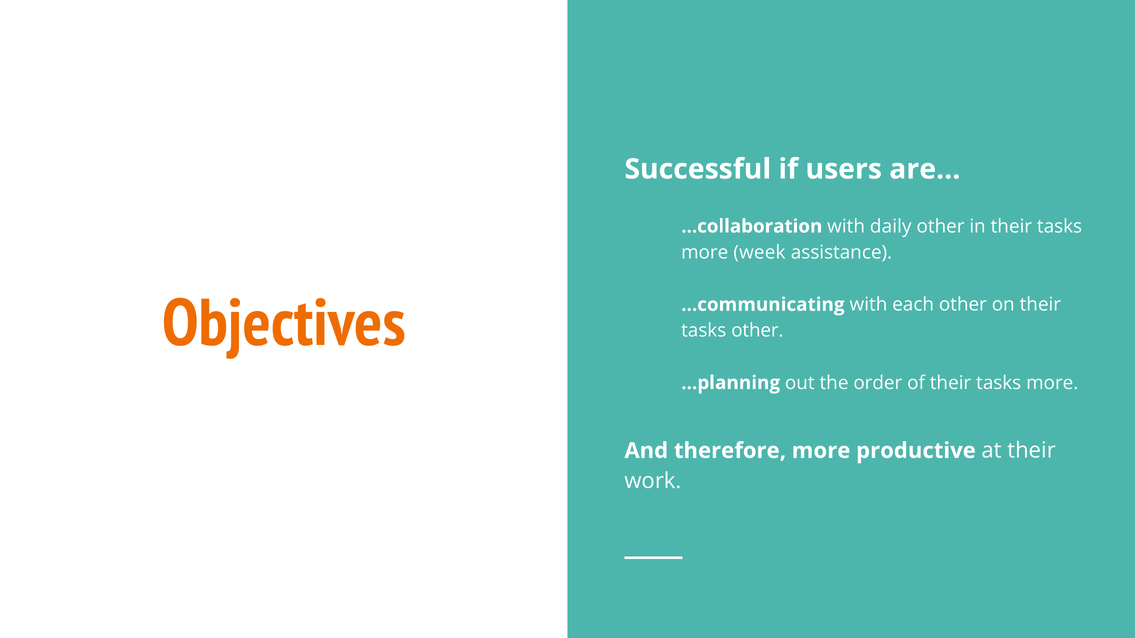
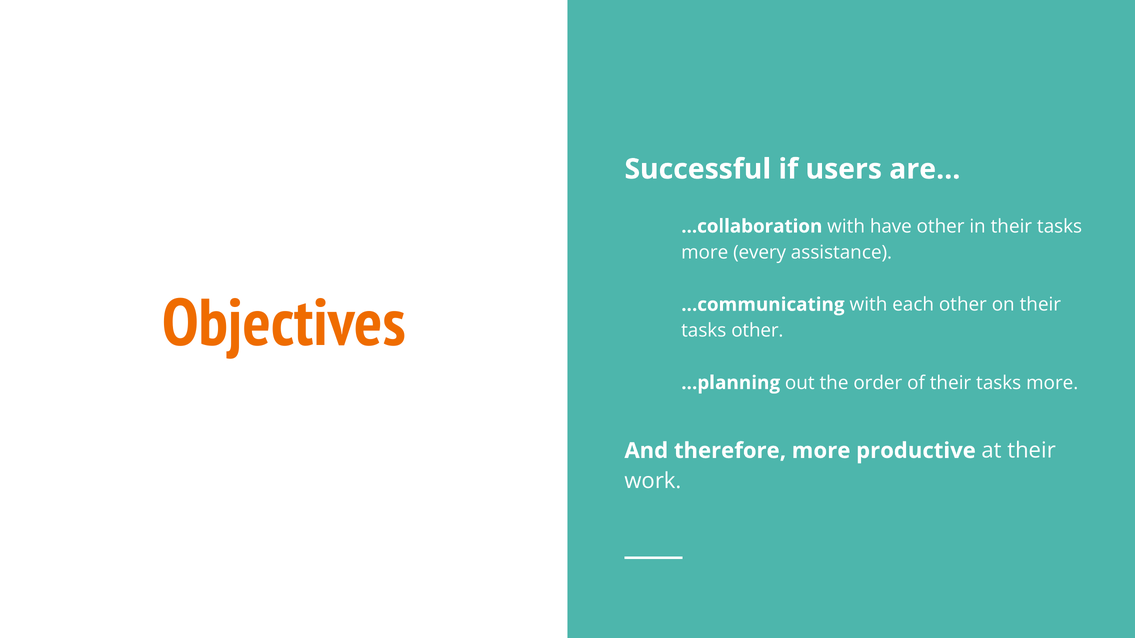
daily: daily -> have (891, 227)
week: week -> every (760, 253)
